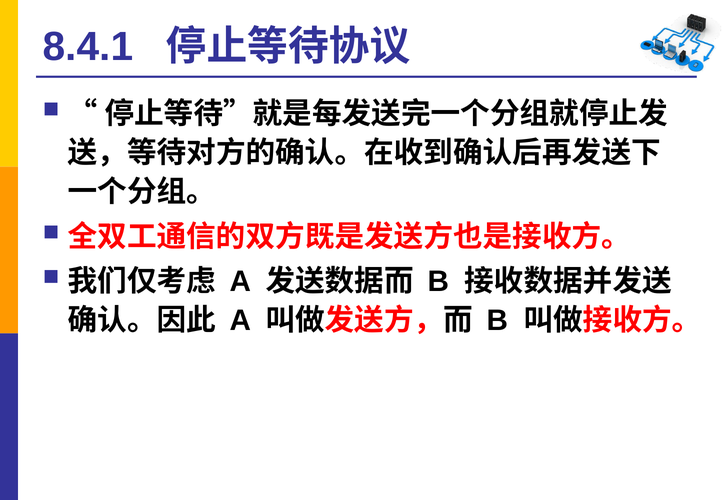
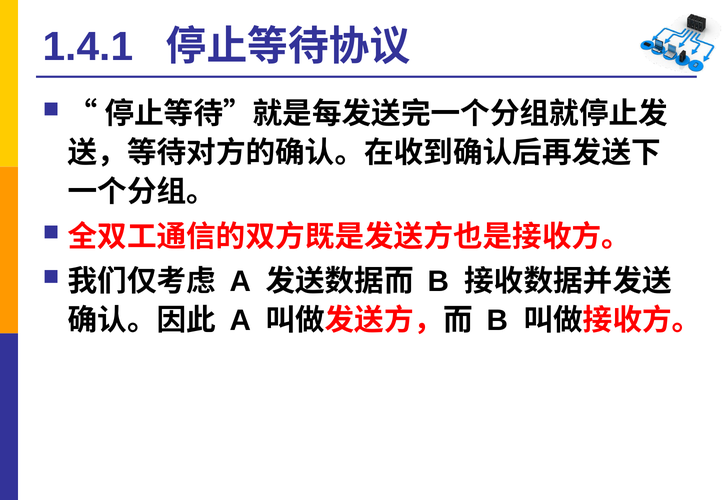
8.4.1: 8.4.1 -> 1.4.1 (88, 47)
